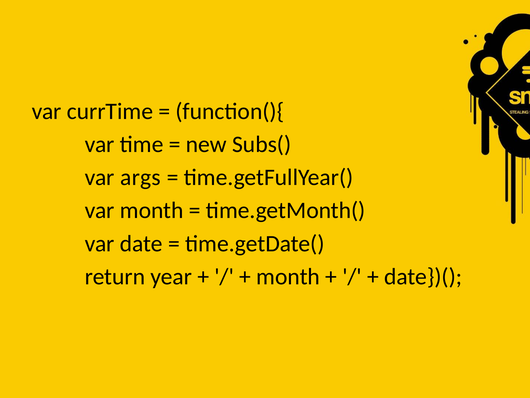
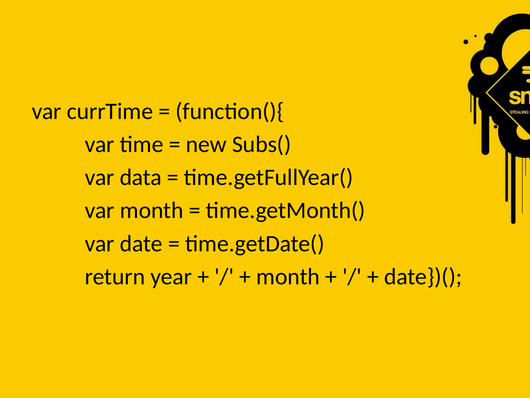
args: args -> data (141, 177)
